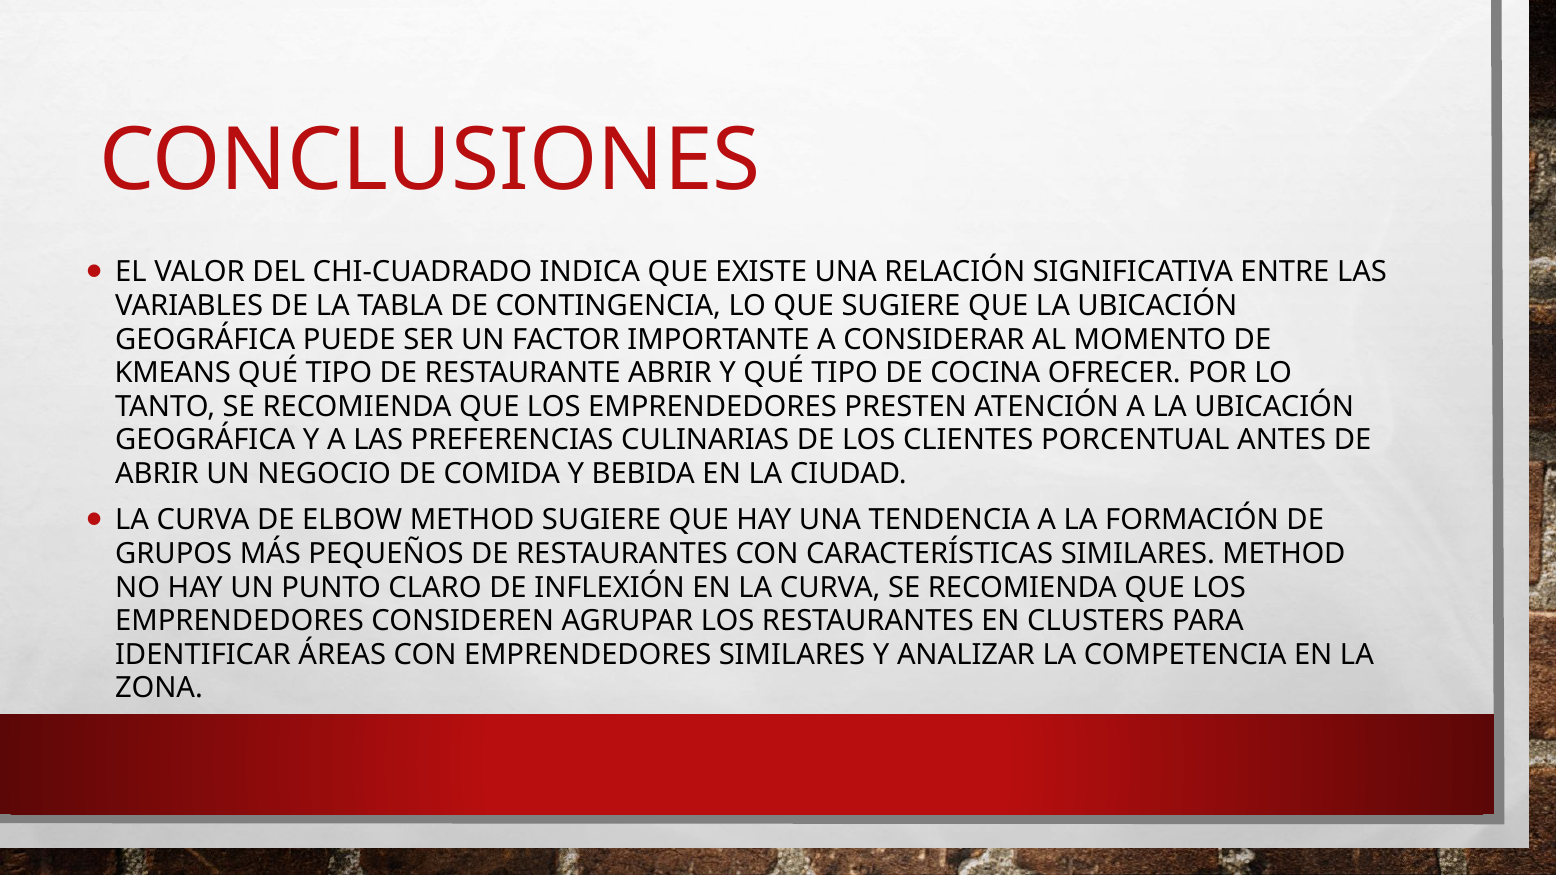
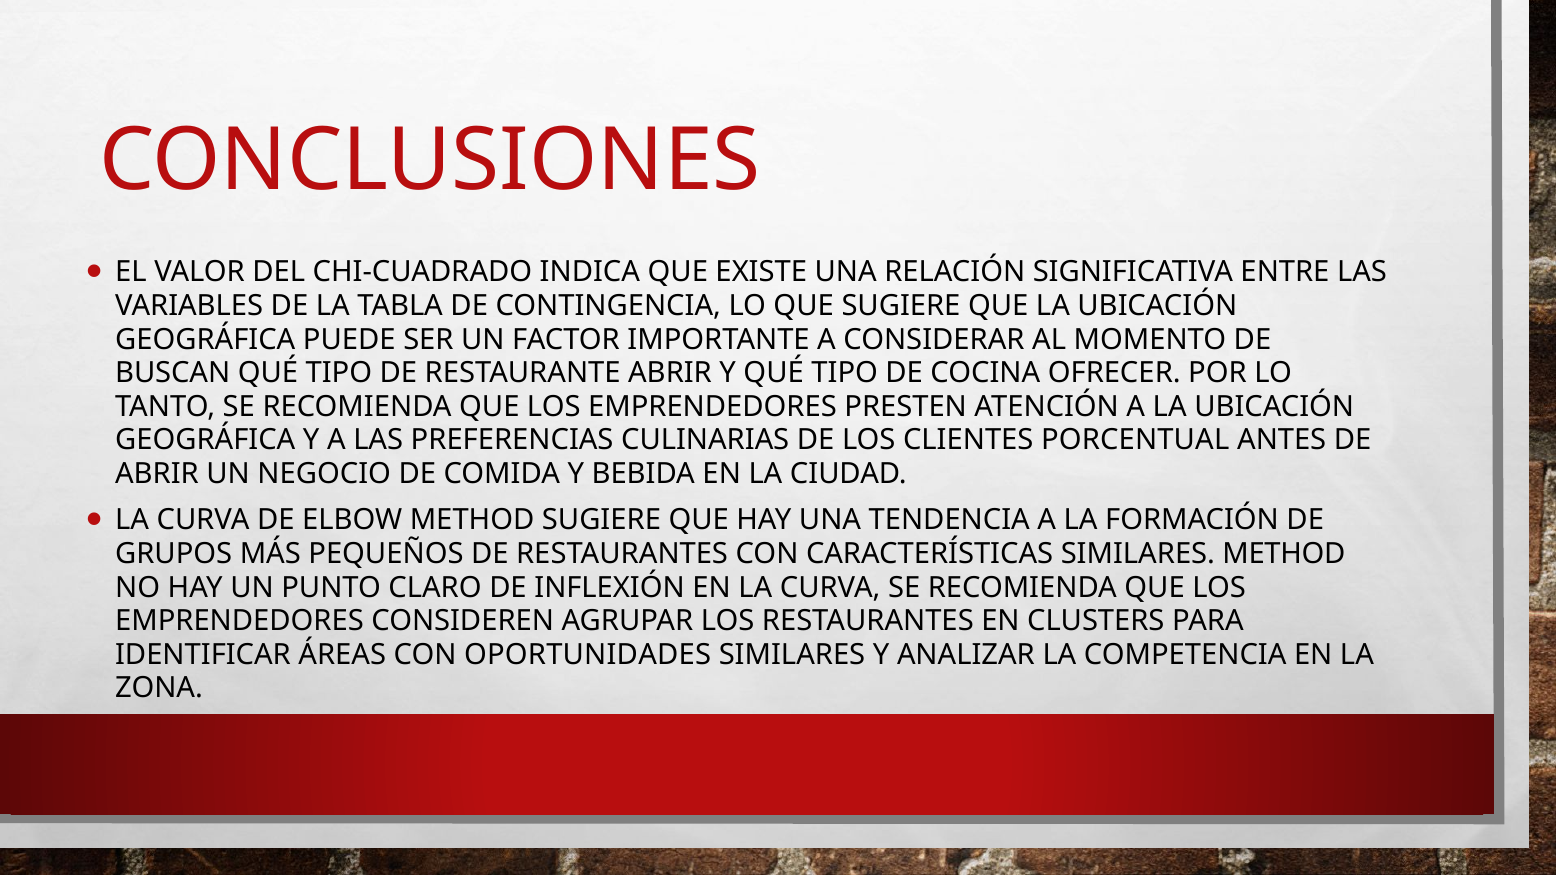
KMEANS: KMEANS -> BUSCAN (173, 373)
CON EMPRENDEDORES: EMPRENDEDORES -> OPORTUNIDADES (588, 655)
